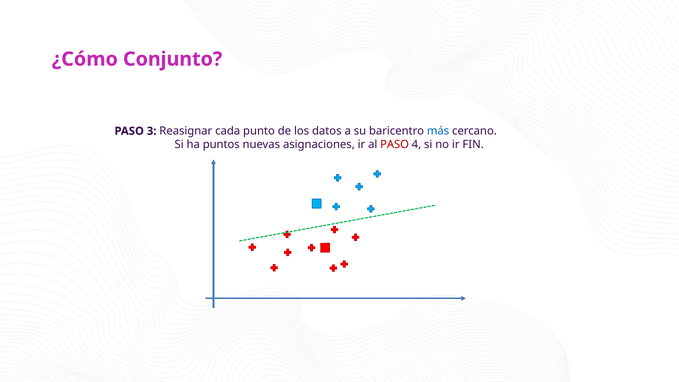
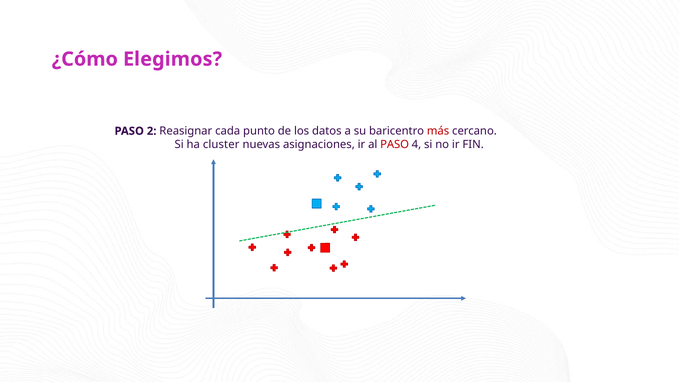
Conjunto: Conjunto -> Elegimos (173, 59)
3: 3 -> 2 (152, 131)
más colour: blue -> red (438, 131)
puntos: puntos -> cluster (221, 145)
